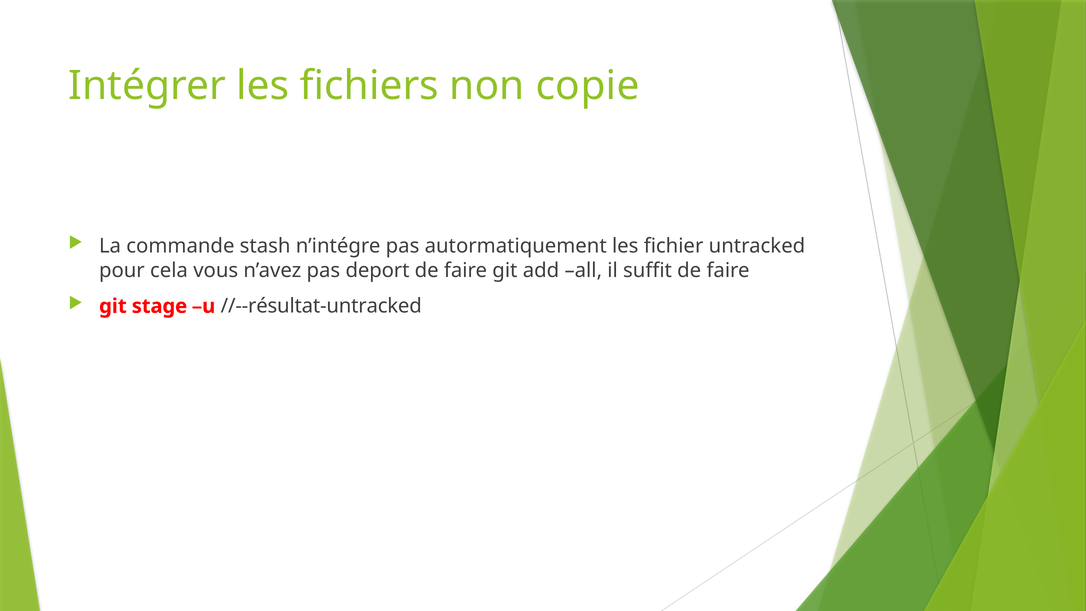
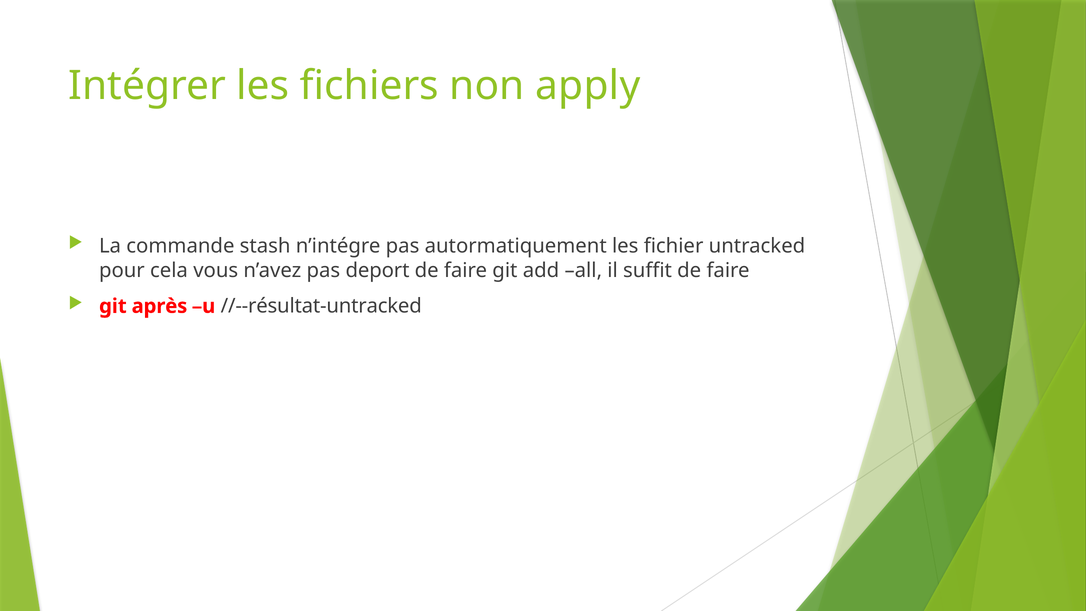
copie: copie -> apply (588, 86)
stage: stage -> après (159, 306)
